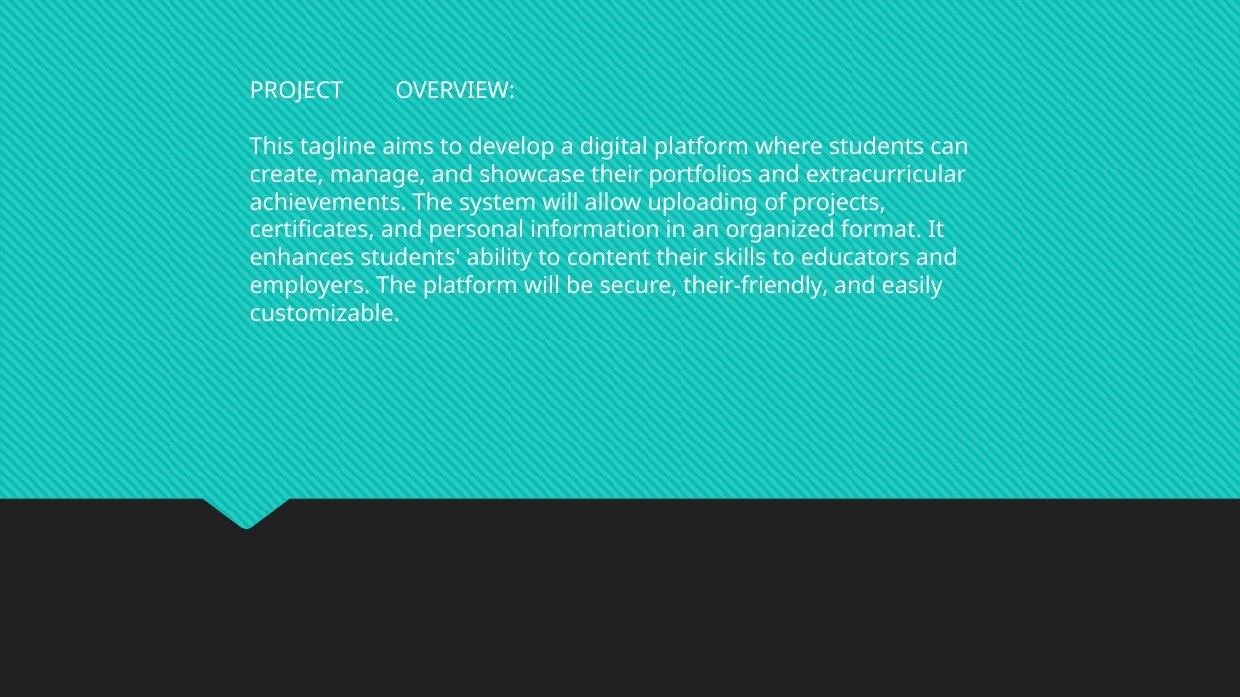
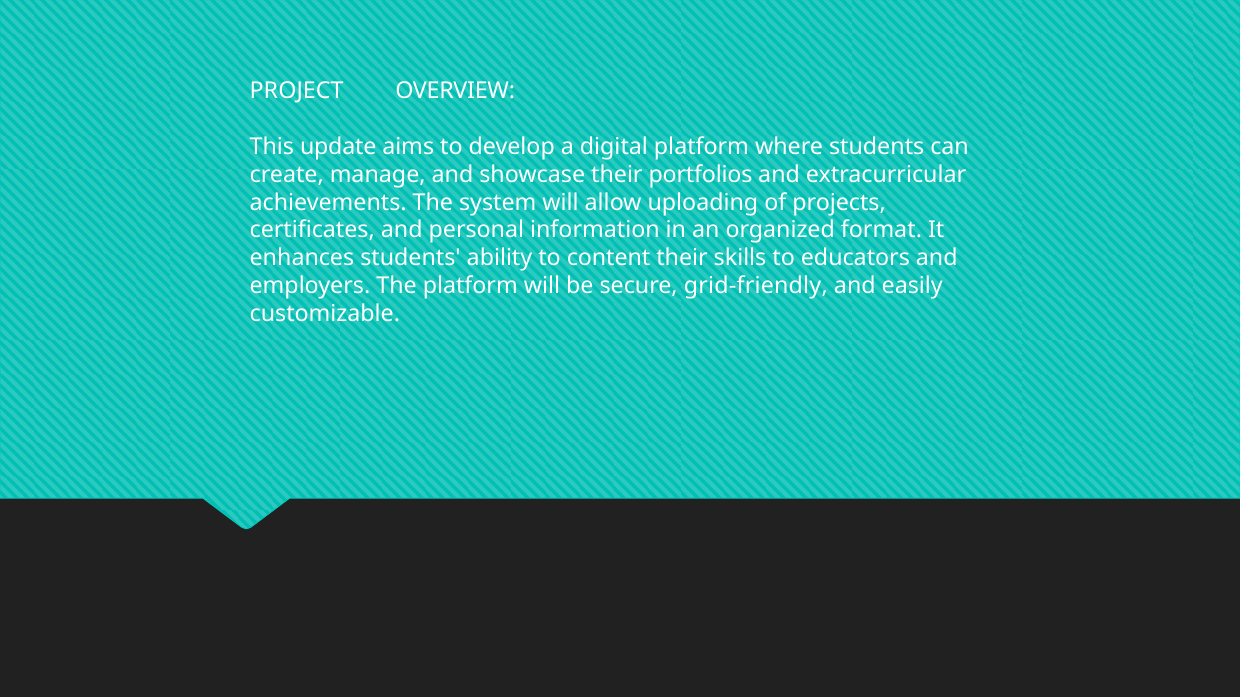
tagline: tagline -> update (338, 147)
their-friendly: their-friendly -> grid-friendly (756, 286)
